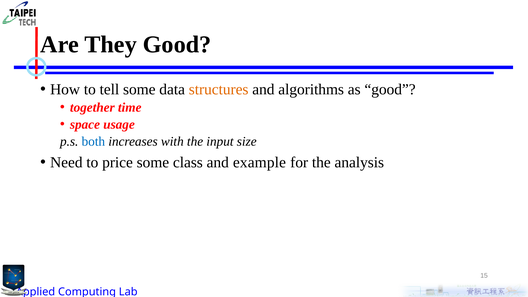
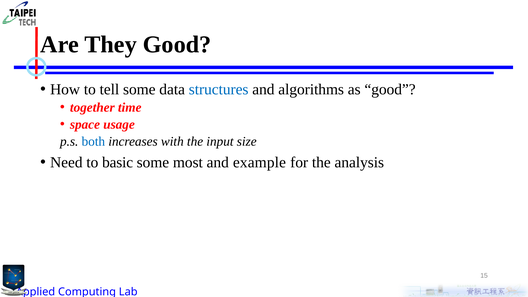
structures colour: orange -> blue (219, 89)
price: price -> basic (118, 162)
class: class -> most (188, 162)
